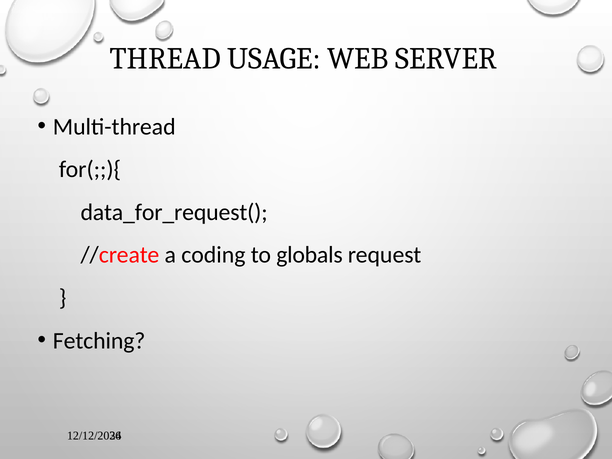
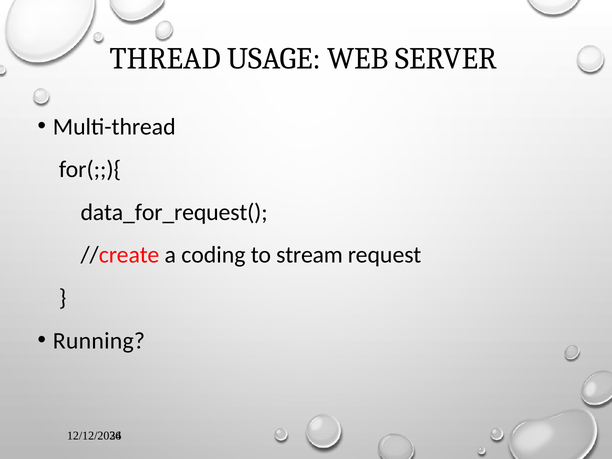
globals: globals -> stream (309, 255)
Fetching: Fetching -> Running (99, 341)
